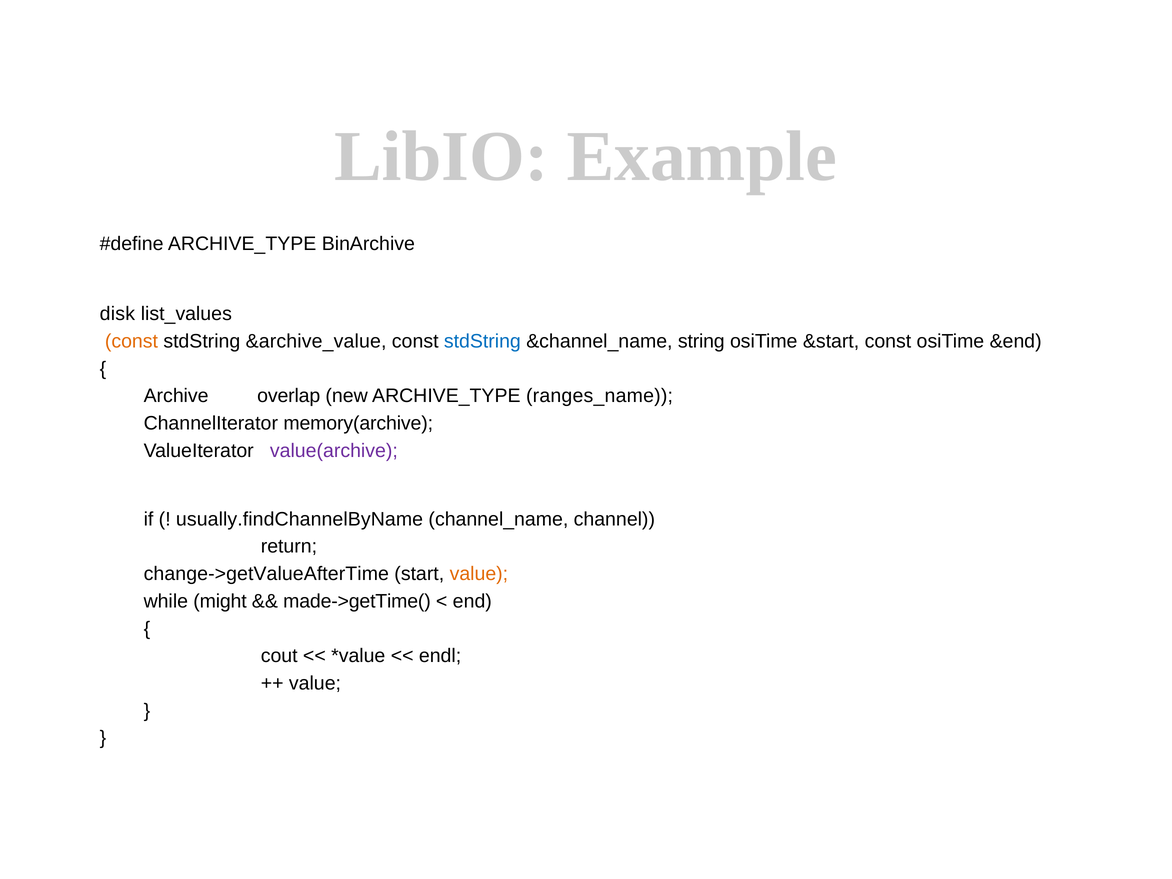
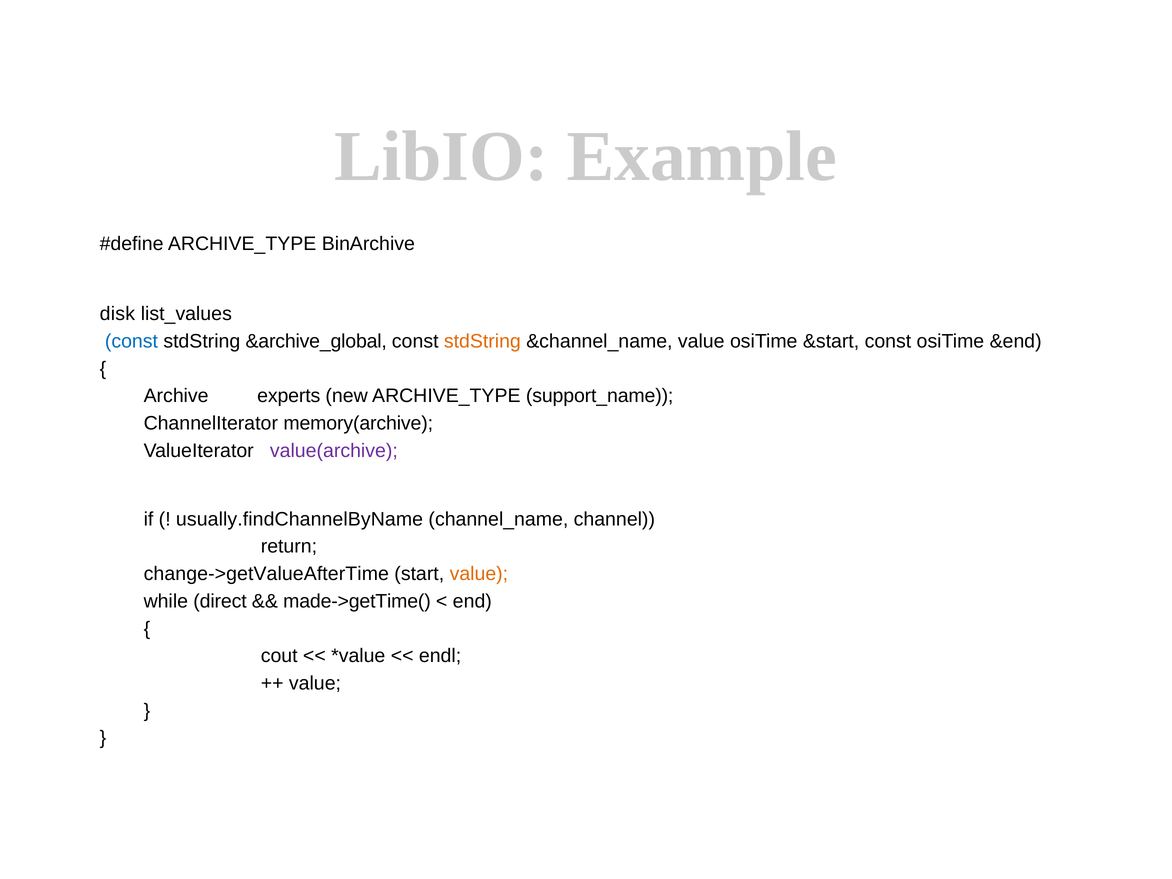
const colour: orange -> blue (131, 341)
&archive_value: &archive_value -> &archive_global (316, 341)
stdString colour: blue -> orange (482, 341)
&channel_name string: string -> value (701, 341)
overlap: overlap -> experts (289, 396)
ranges_name: ranges_name -> support_name (600, 396)
might: might -> direct (220, 601)
